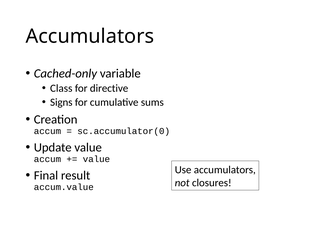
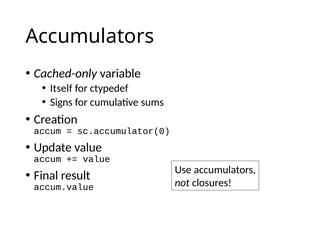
Class: Class -> Itself (61, 88)
directive: directive -> ctypedef (109, 88)
